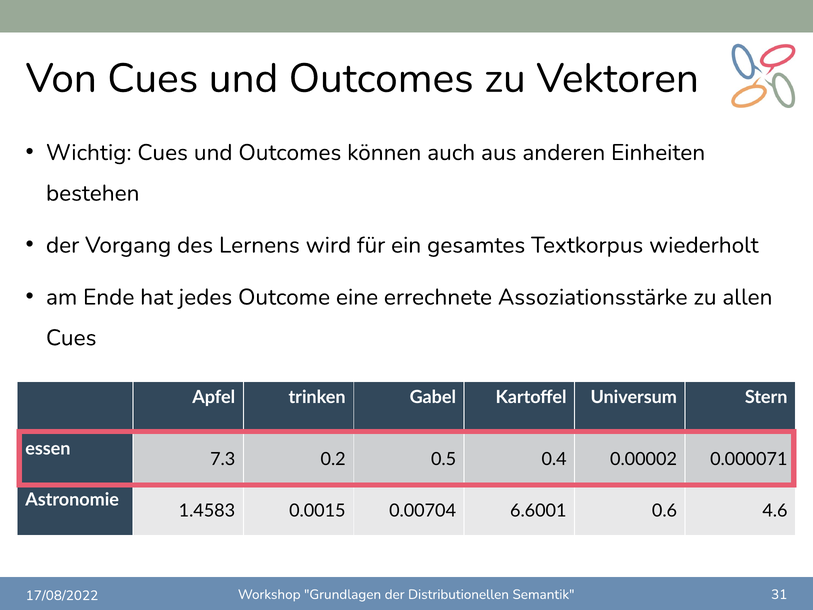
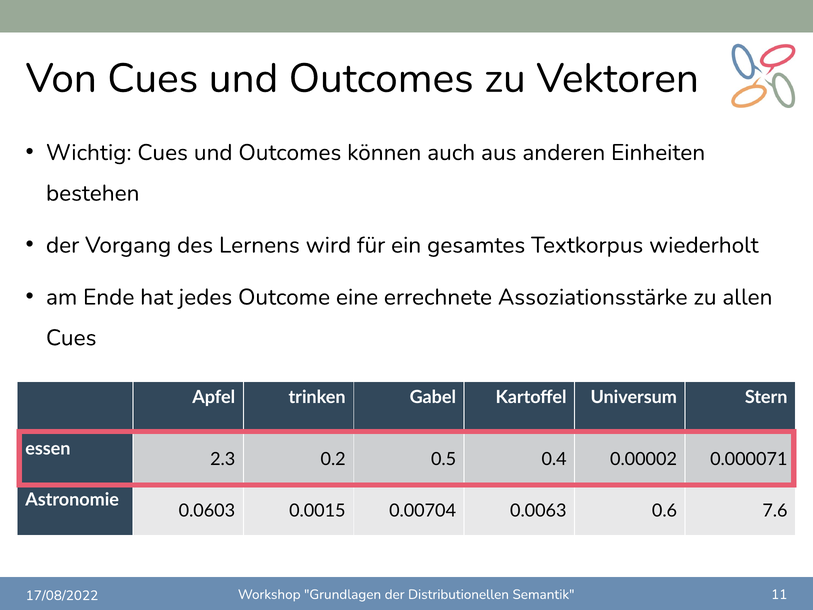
7.3: 7.3 -> 2.3 (223, 459)
1.4583: 1.4583 -> 0.0603 (207, 510)
6.6001: 6.6001 -> 0.0063 (538, 510)
4.6: 4.6 -> 7.6 (775, 510)
31: 31 -> 11 (779, 594)
